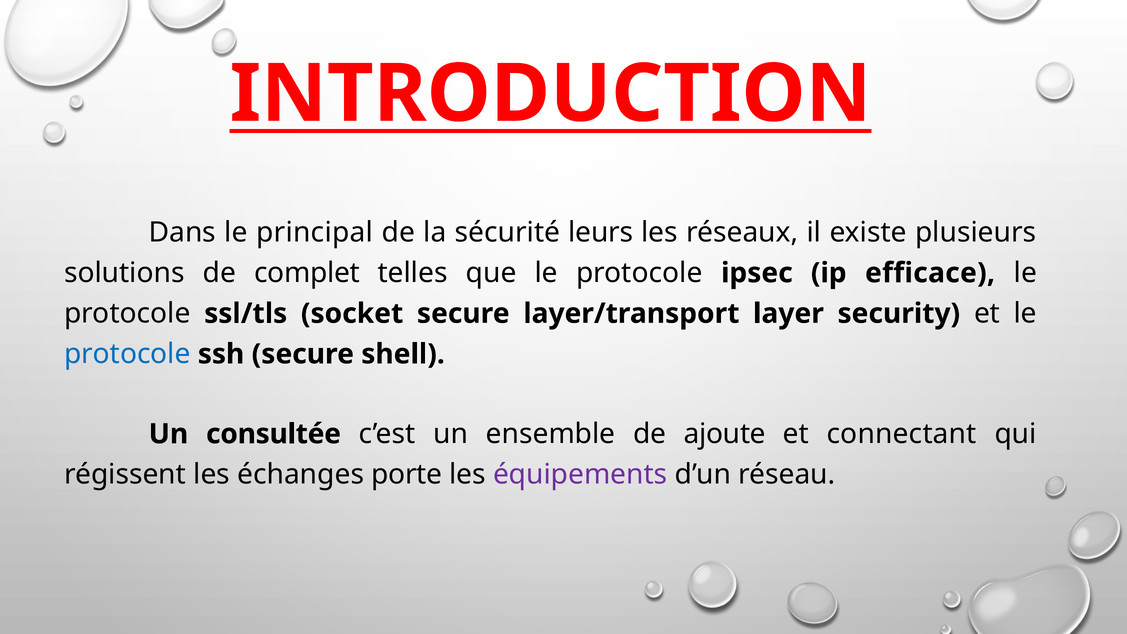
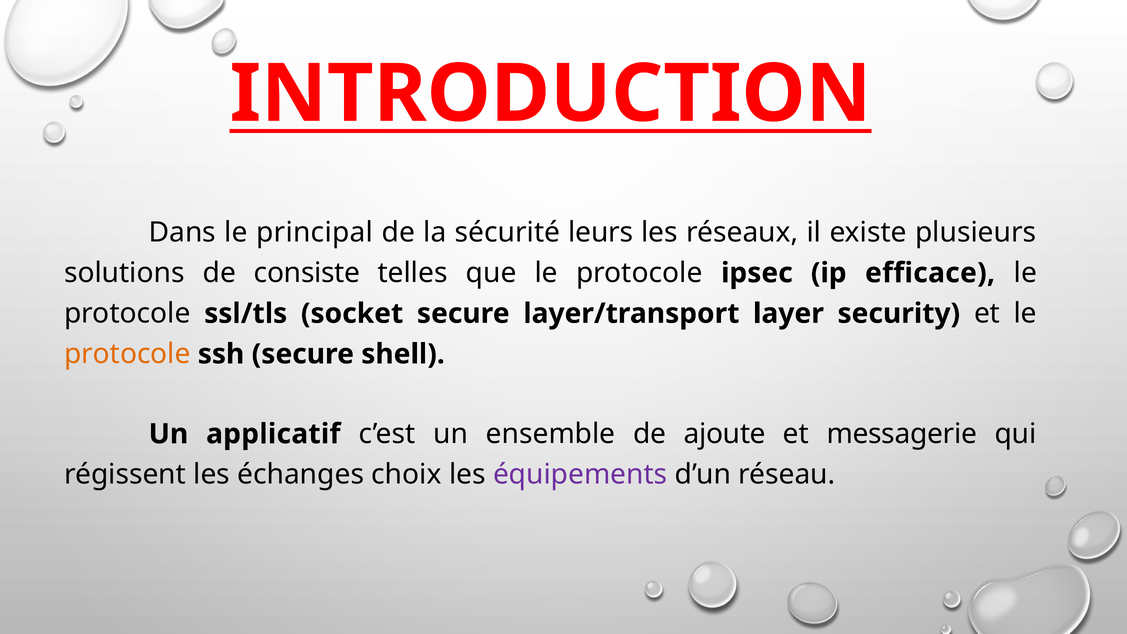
complet: complet -> consiste (307, 273)
protocole colour: blue -> orange (127, 354)
consultée: consultée -> applicatif (273, 434)
connectant: connectant -> messagerie (902, 434)
porte: porte -> choix (407, 474)
